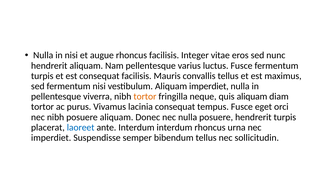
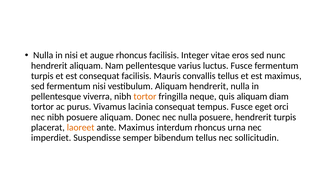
Aliquam imperdiet: imperdiet -> hendrerit (209, 86)
laoreet colour: blue -> orange (81, 127)
ante Interdum: Interdum -> Maximus (136, 127)
